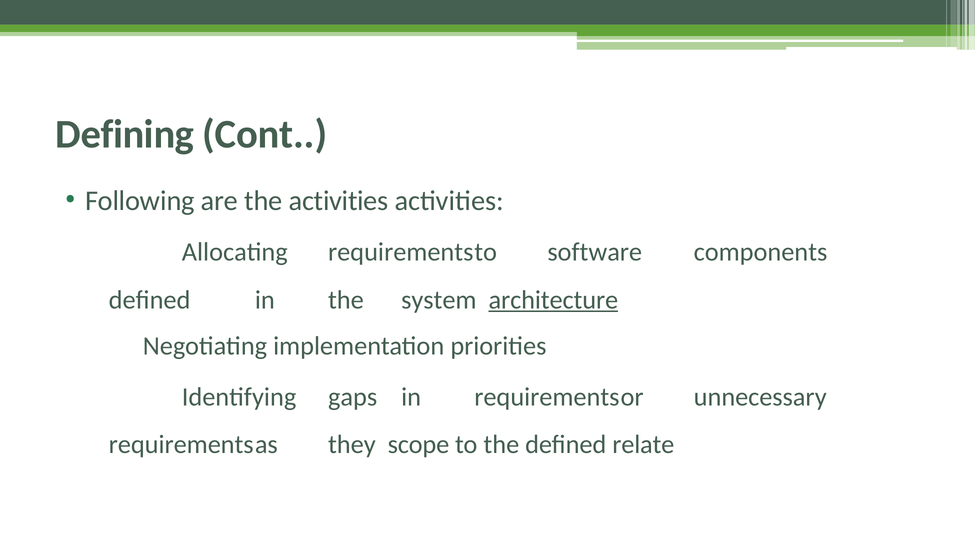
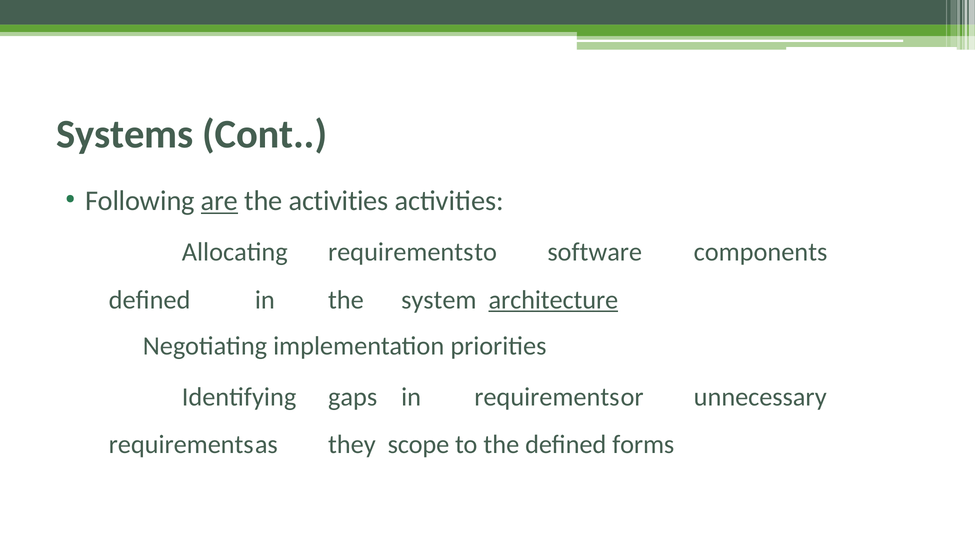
Defining: Defining -> Systems (125, 134)
are underline: none -> present (220, 201)
relate: relate -> forms (643, 444)
